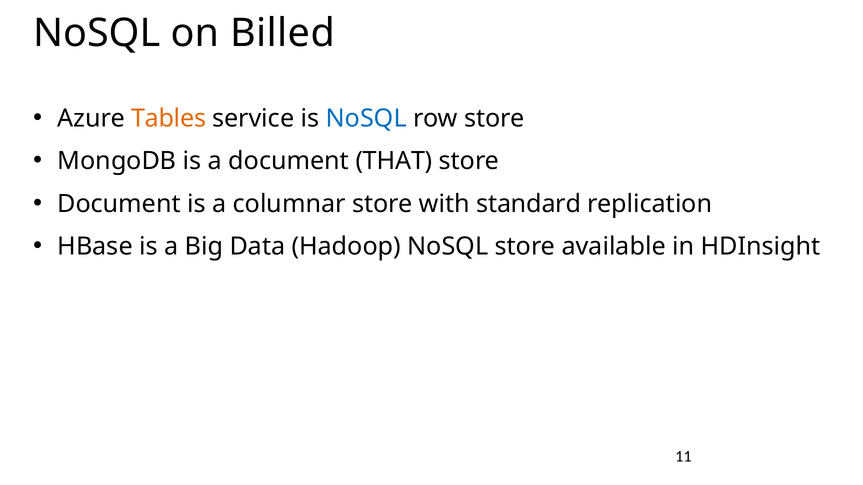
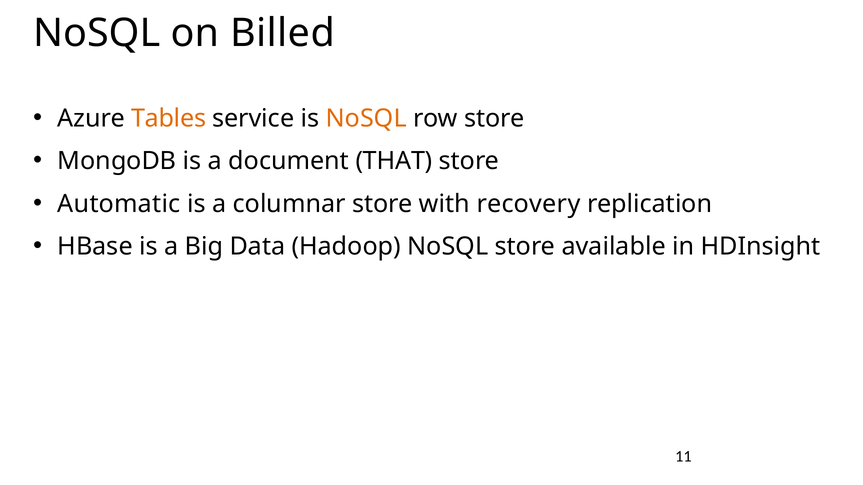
NoSQL colour: blue -> orange (366, 118)
Document: Document -> Automatic (119, 204)
standard: standard -> recovery (528, 204)
